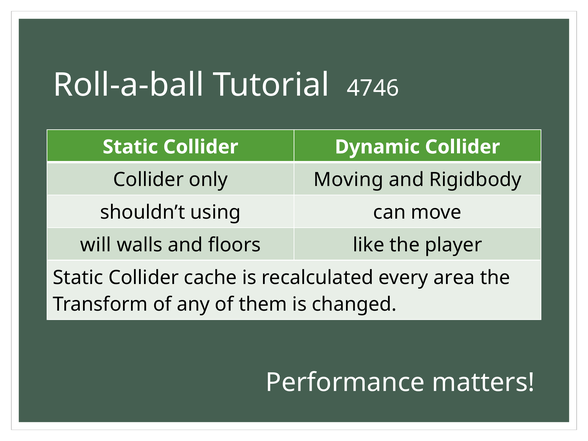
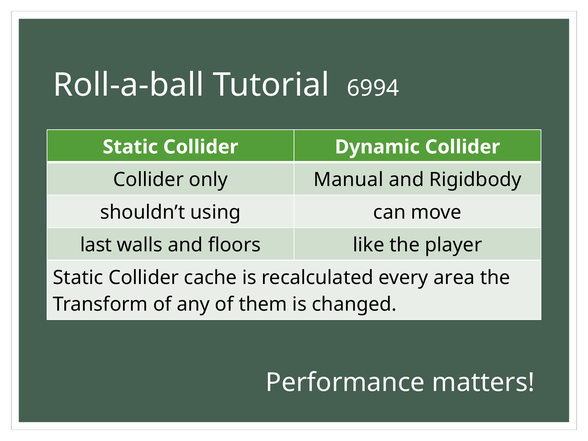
4746: 4746 -> 6994 (373, 88)
Moving: Moving -> Manual (349, 180)
will: will -> last (96, 245)
